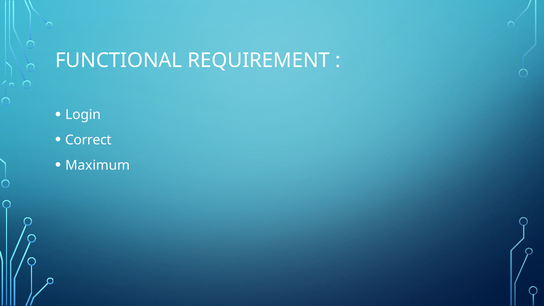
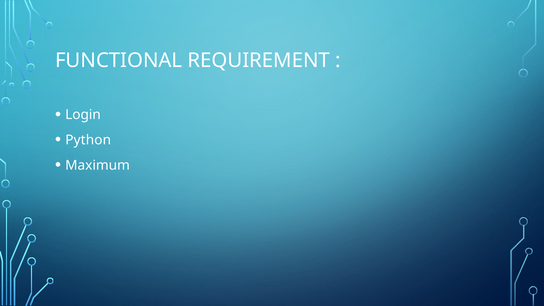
Correct: Correct -> Python (88, 140)
